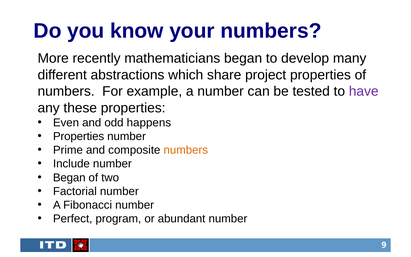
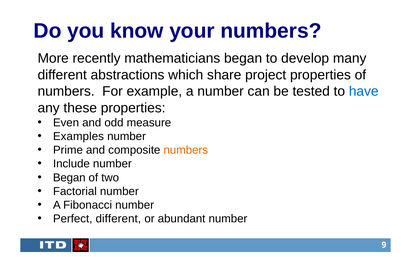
have colour: purple -> blue (364, 91)
happens: happens -> measure (149, 123)
Properties: Properties -> Examples (78, 136)
Perfect program: program -> different (118, 219)
